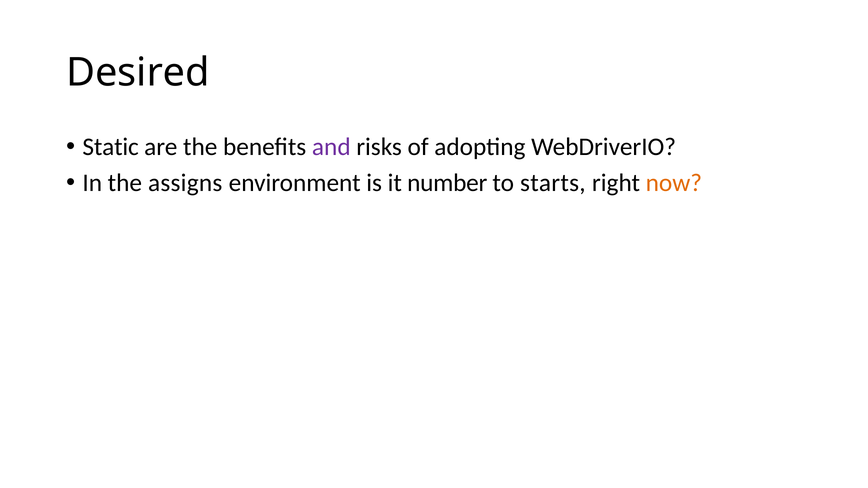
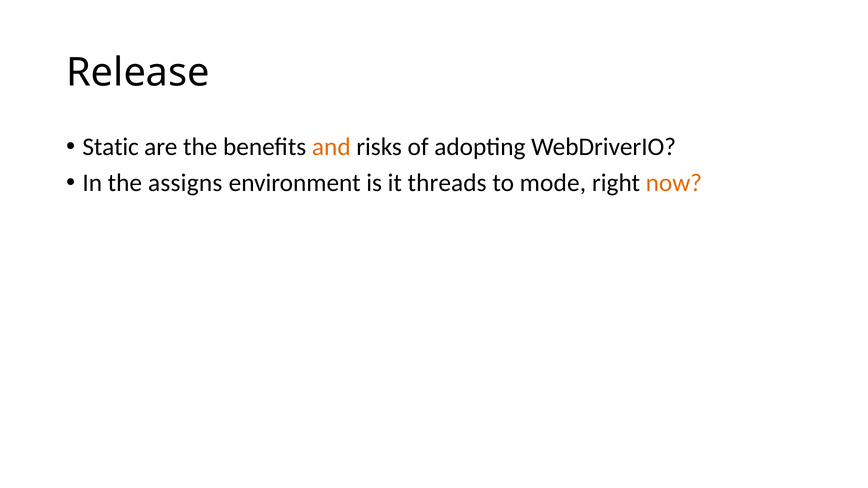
Desired: Desired -> Release (138, 73)
and colour: purple -> orange (331, 147)
number: number -> threads (447, 183)
starts: starts -> mode (553, 183)
